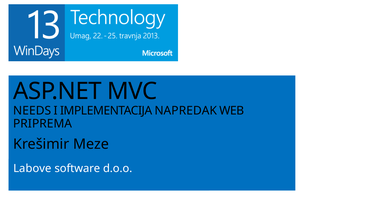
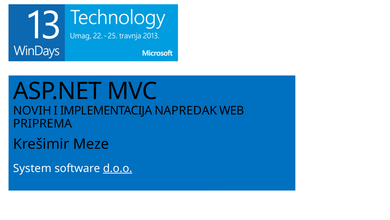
NEEDS: NEEDS -> NOVIH (32, 110)
Labove: Labove -> System (32, 168)
d.o.o underline: none -> present (118, 168)
